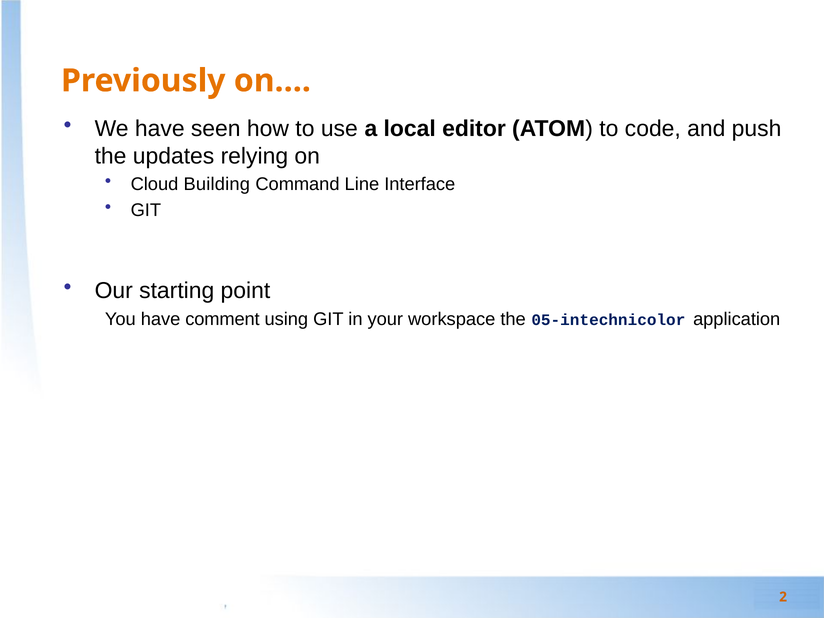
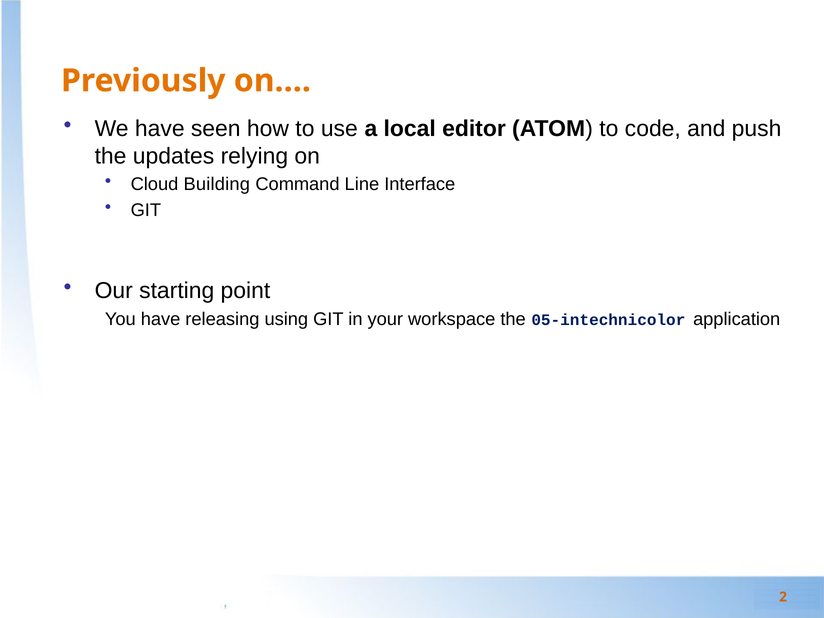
comment: comment -> releasing (222, 319)
